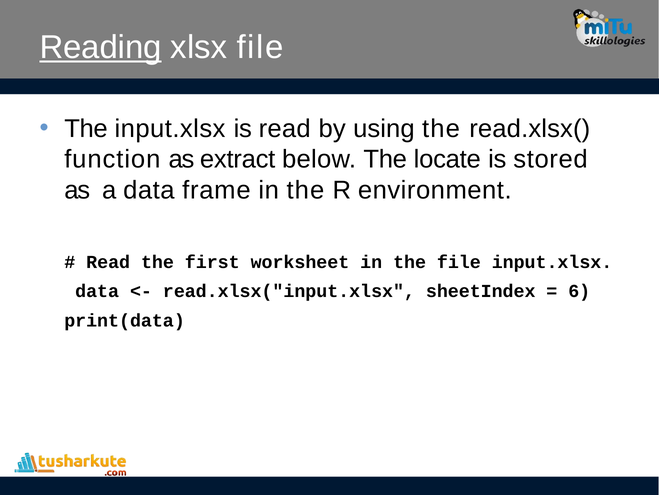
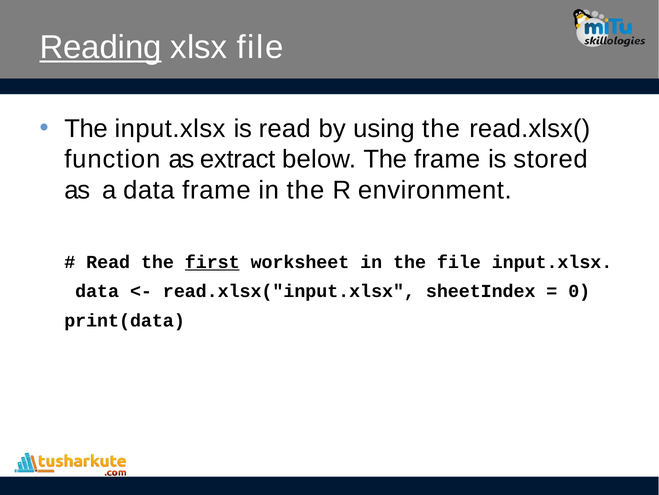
The locate: locate -> frame (447, 159)
first underline: none -> present (212, 262)
6: 6 -> 0 (579, 291)
